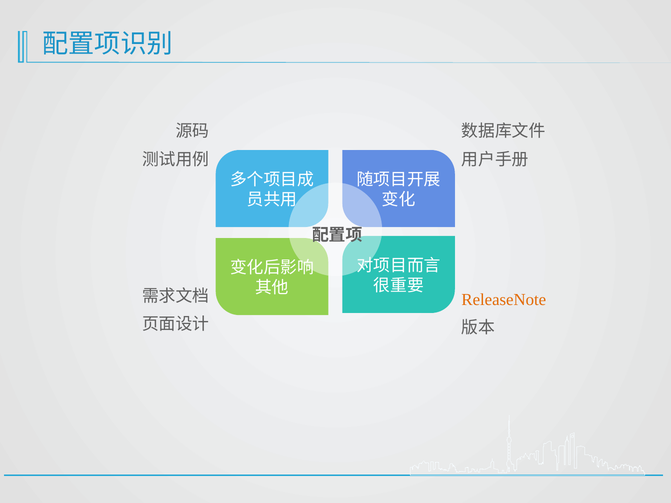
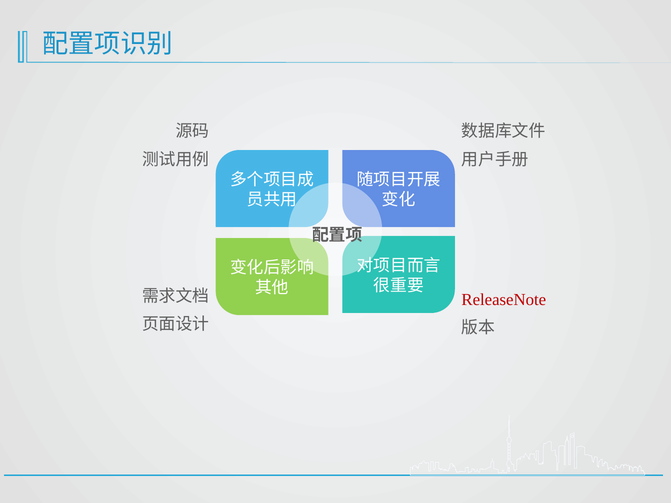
ReleaseNote colour: orange -> red (504, 300)
